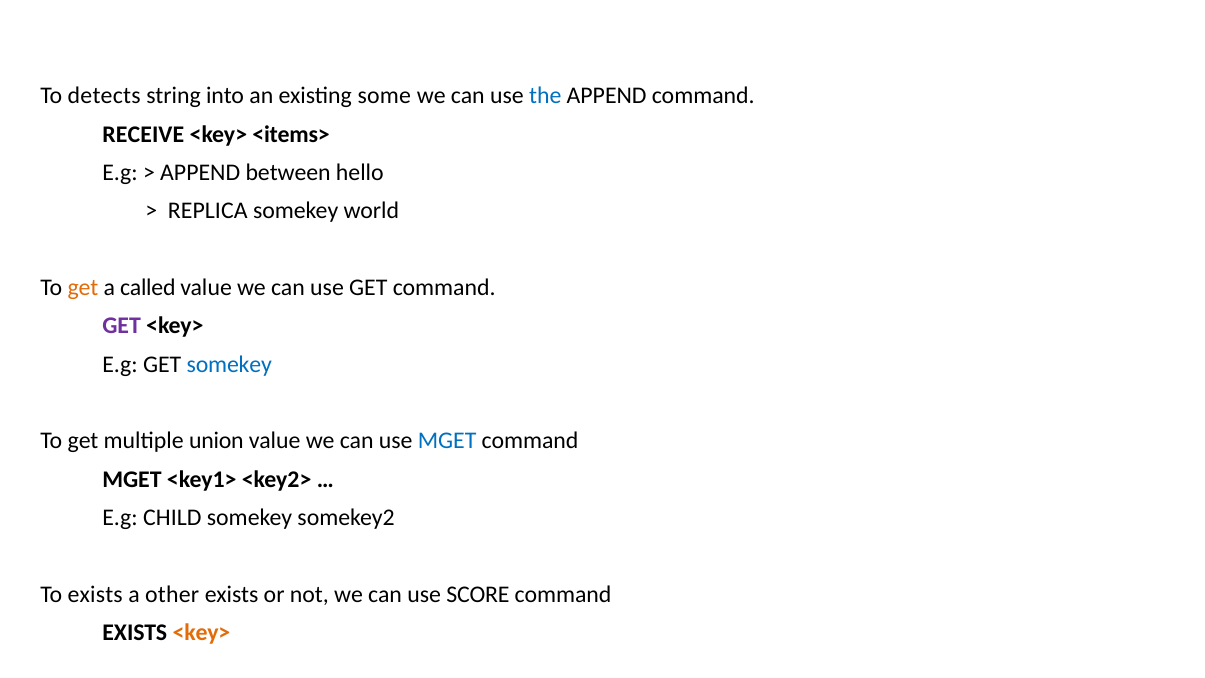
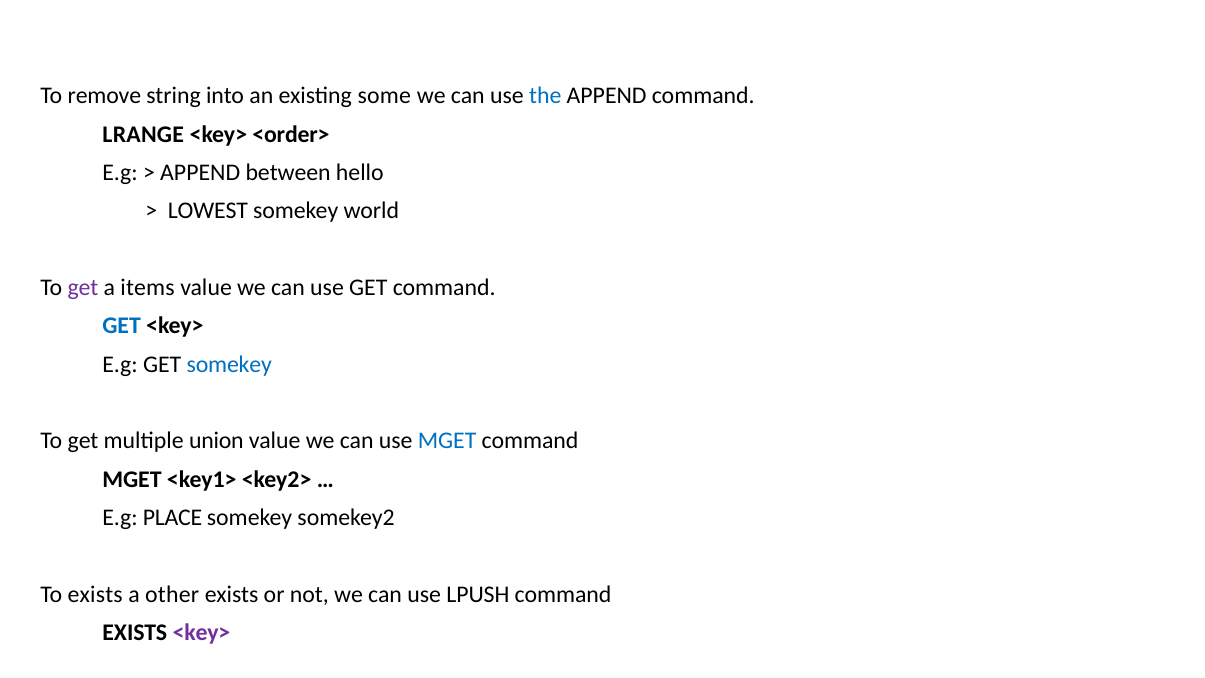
detects: detects -> remove (104, 96)
RECEIVE: RECEIVE -> LRANGE (143, 134)
<items>: <items> -> <order> (291, 134)
REPLICA: REPLICA -> LOWEST (208, 211)
get colour: orange -> purple (83, 288)
called: called -> items (148, 288)
GET colour: purple -> blue (122, 326)
CHILD: CHILD -> PLACE (172, 518)
SCORE: SCORE -> LPUSH (478, 594)
<key> colour: orange -> purple (201, 632)
